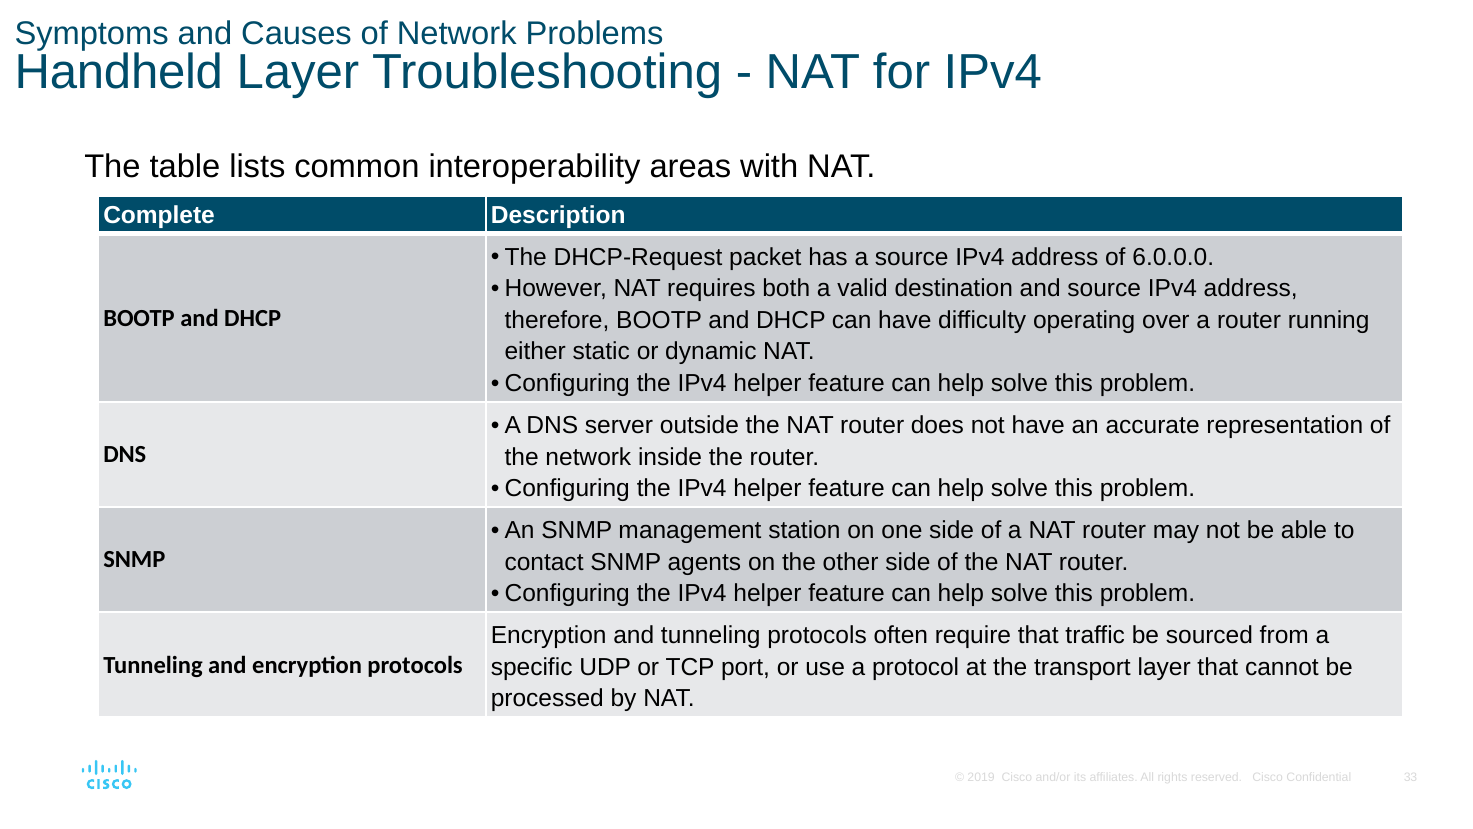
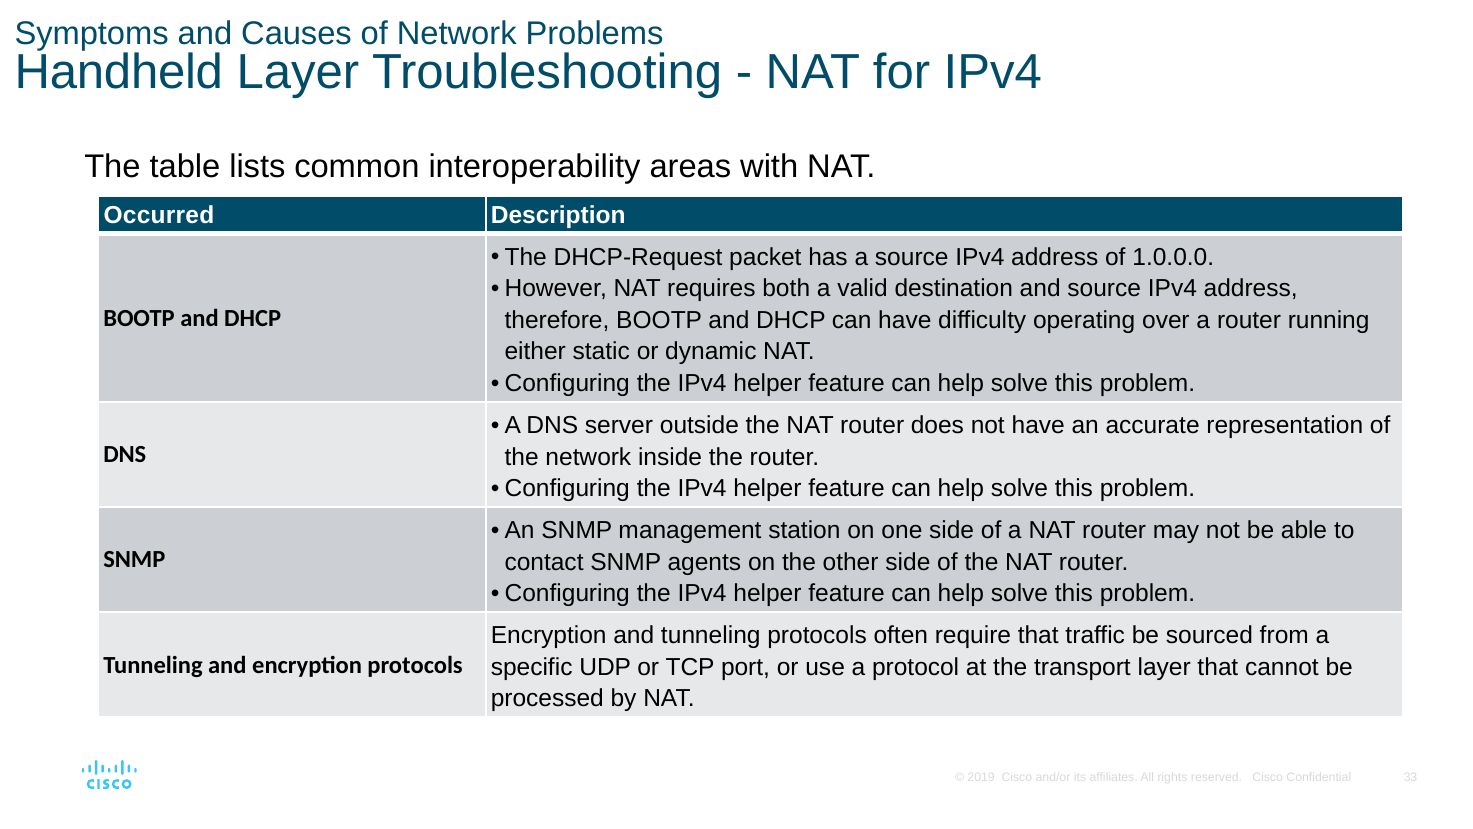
Complete: Complete -> Occurred (159, 215)
6.0.0.0: 6.0.0.0 -> 1.0.0.0 (1173, 257)
